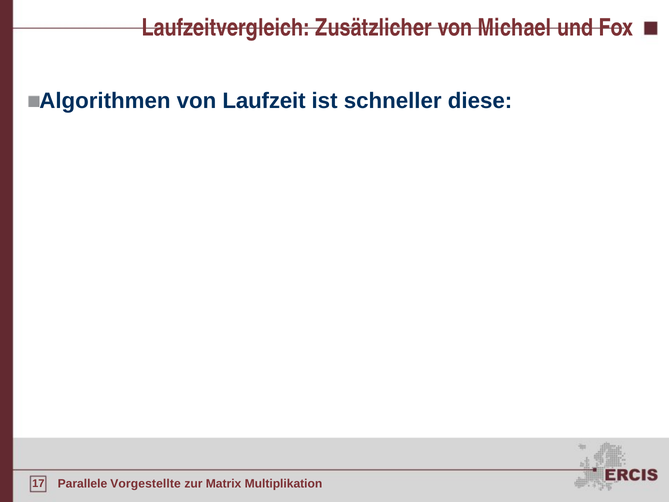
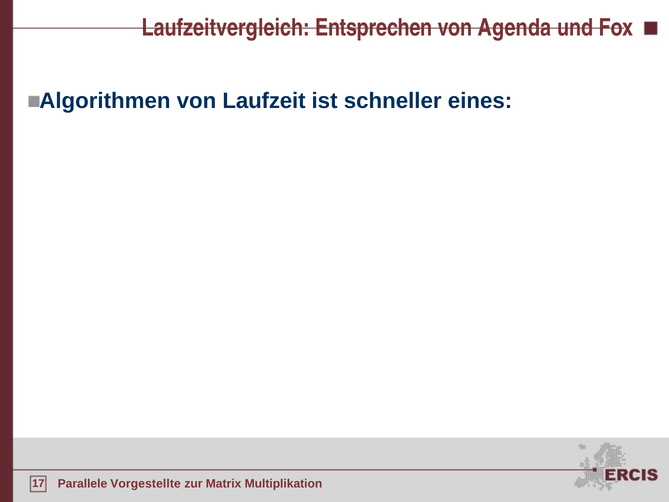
Zusätzlicher: Zusätzlicher -> Entsprechen (374, 28)
Michael: Michael -> Agenda (515, 28)
diese: diese -> eines (480, 101)
